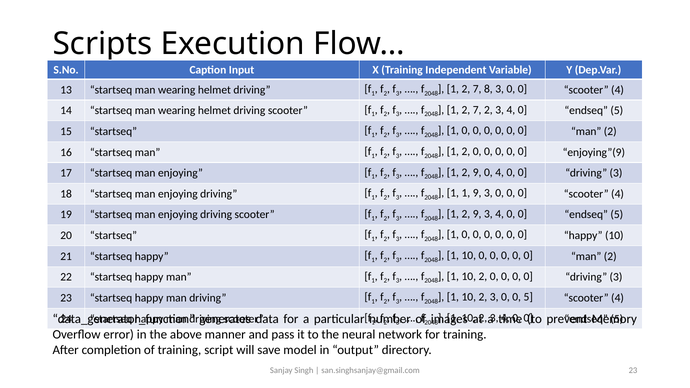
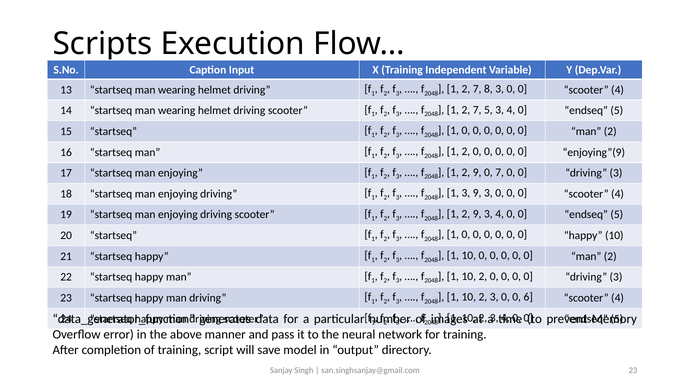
7 2: 2 -> 5 (488, 110)
0 4: 4 -> 7 (500, 172)
1 1: 1 -> 3 (466, 193)
0 5: 5 -> 6 (528, 297)
